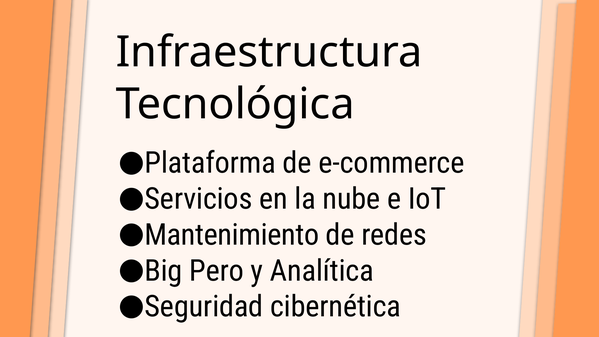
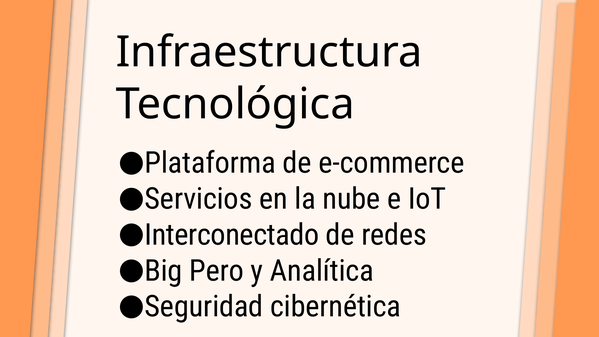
Mantenimiento: Mantenimiento -> Interconectado (232, 235)
